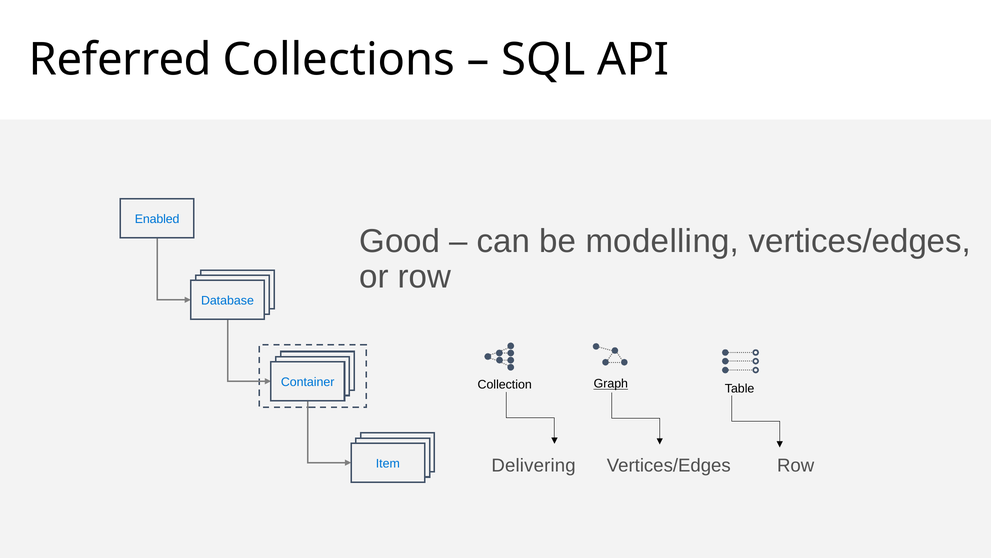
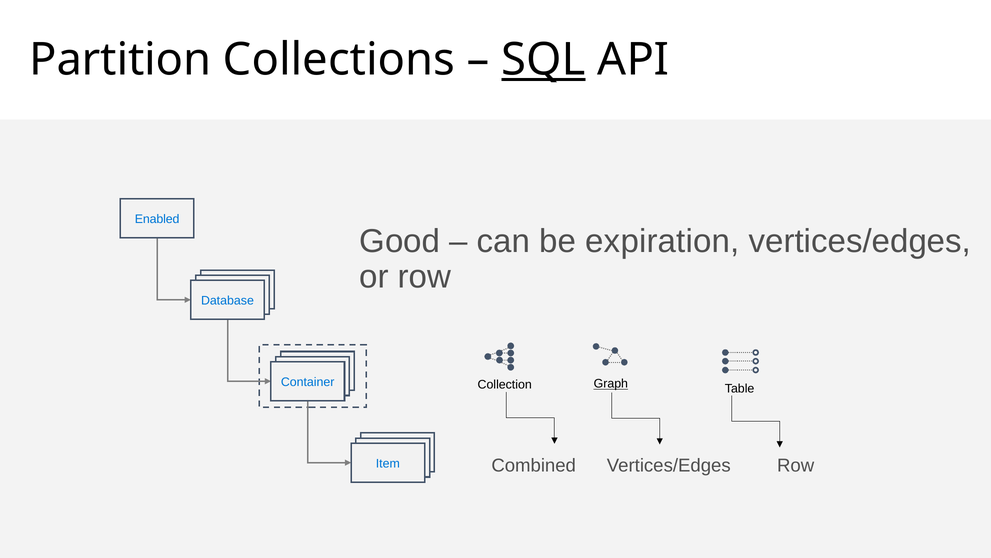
Referred: Referred -> Partition (120, 60)
SQL underline: none -> present (544, 60)
modelling: modelling -> expiration (662, 241)
Delivering: Delivering -> Combined (534, 465)
